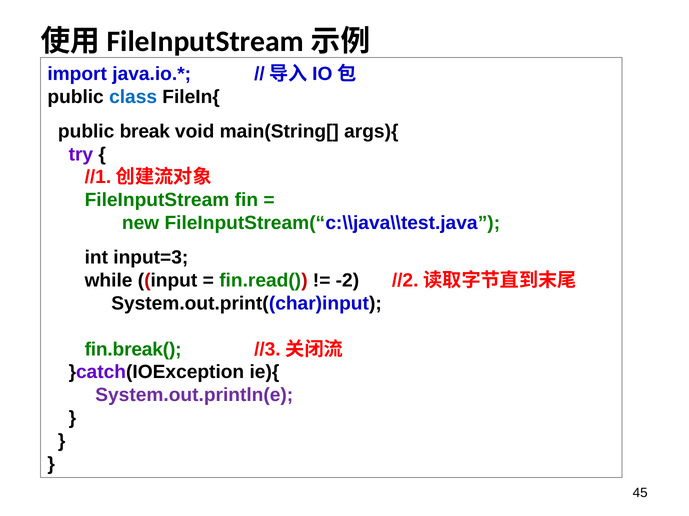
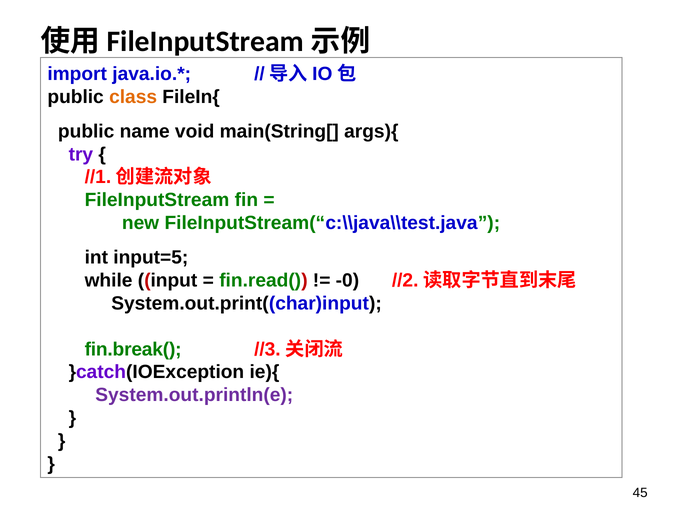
class colour: blue -> orange (133, 97)
break: break -> name (145, 131)
input=3: input=3 -> input=5 (151, 258)
-2: -2 -> -0 (347, 281)
